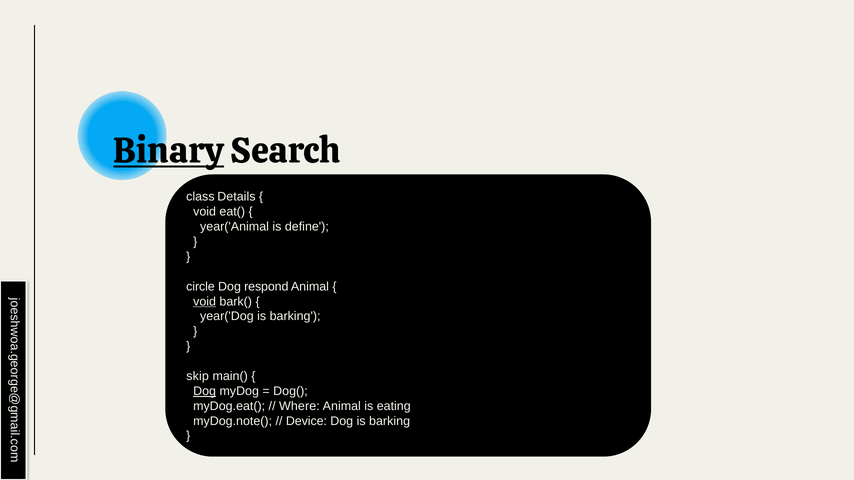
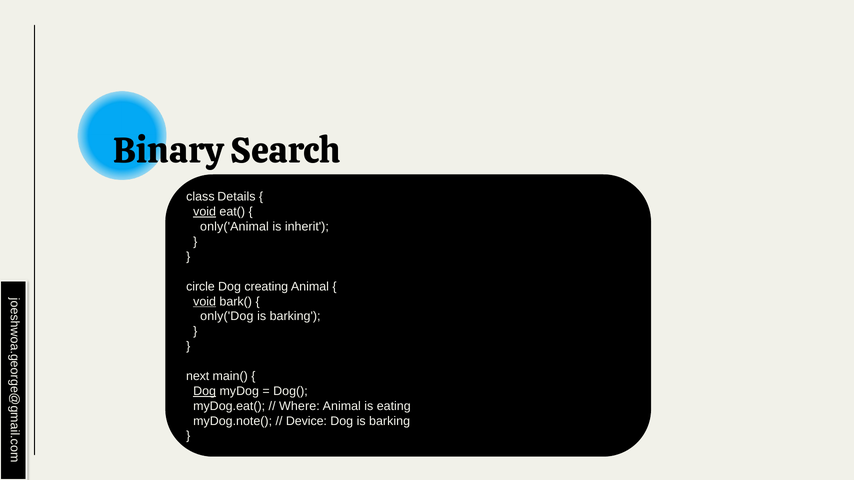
Binary underline: present -> none (169, 151)
void underline: none -> present (205, 212)
year('Animal: year('Animal -> only('Animal (234, 227)
define: define -> inherit (307, 227)
respond: respond -> creating (266, 287)
year('Dog: year('Dog -> only('Dog (227, 317)
skip: skip -> next (198, 376)
